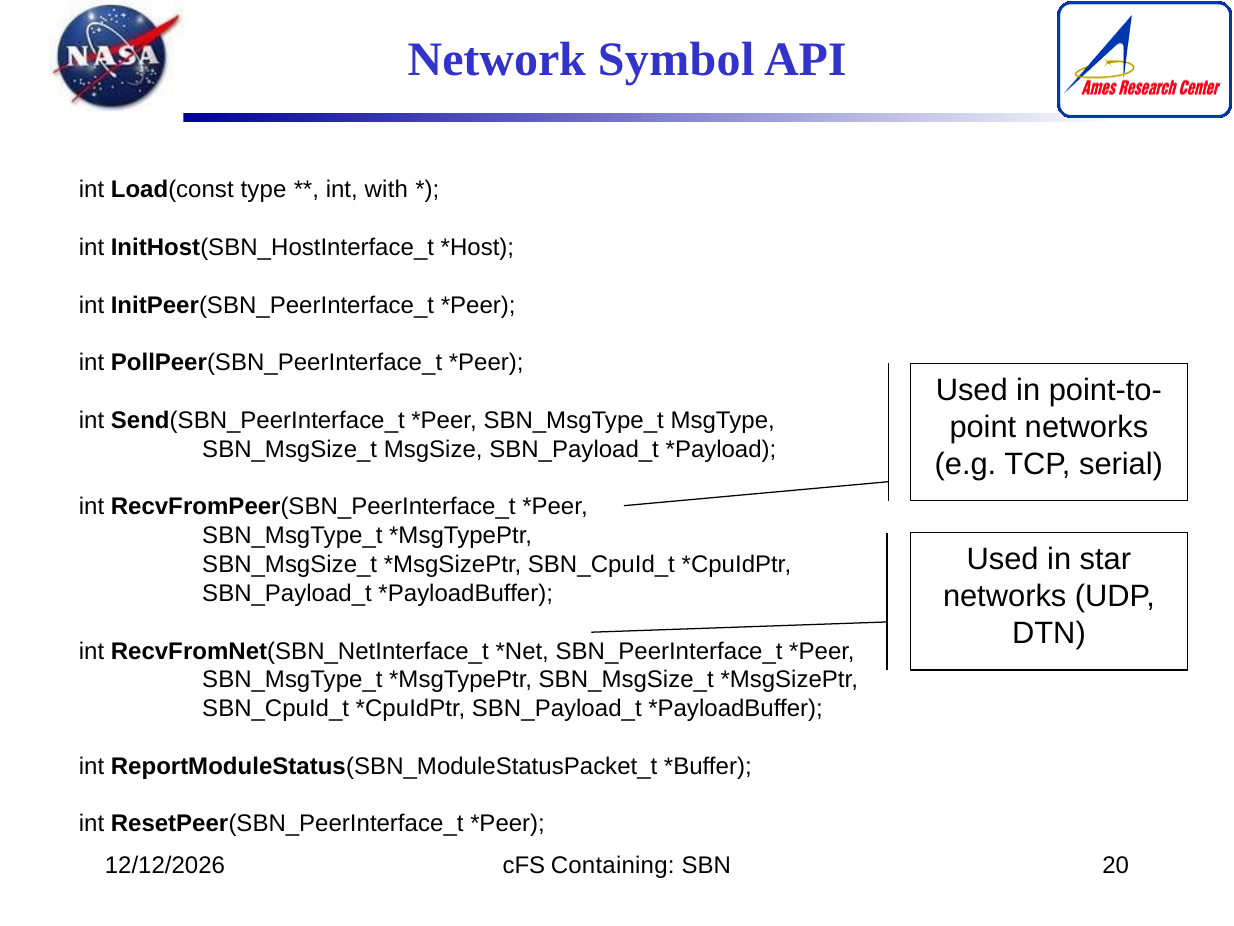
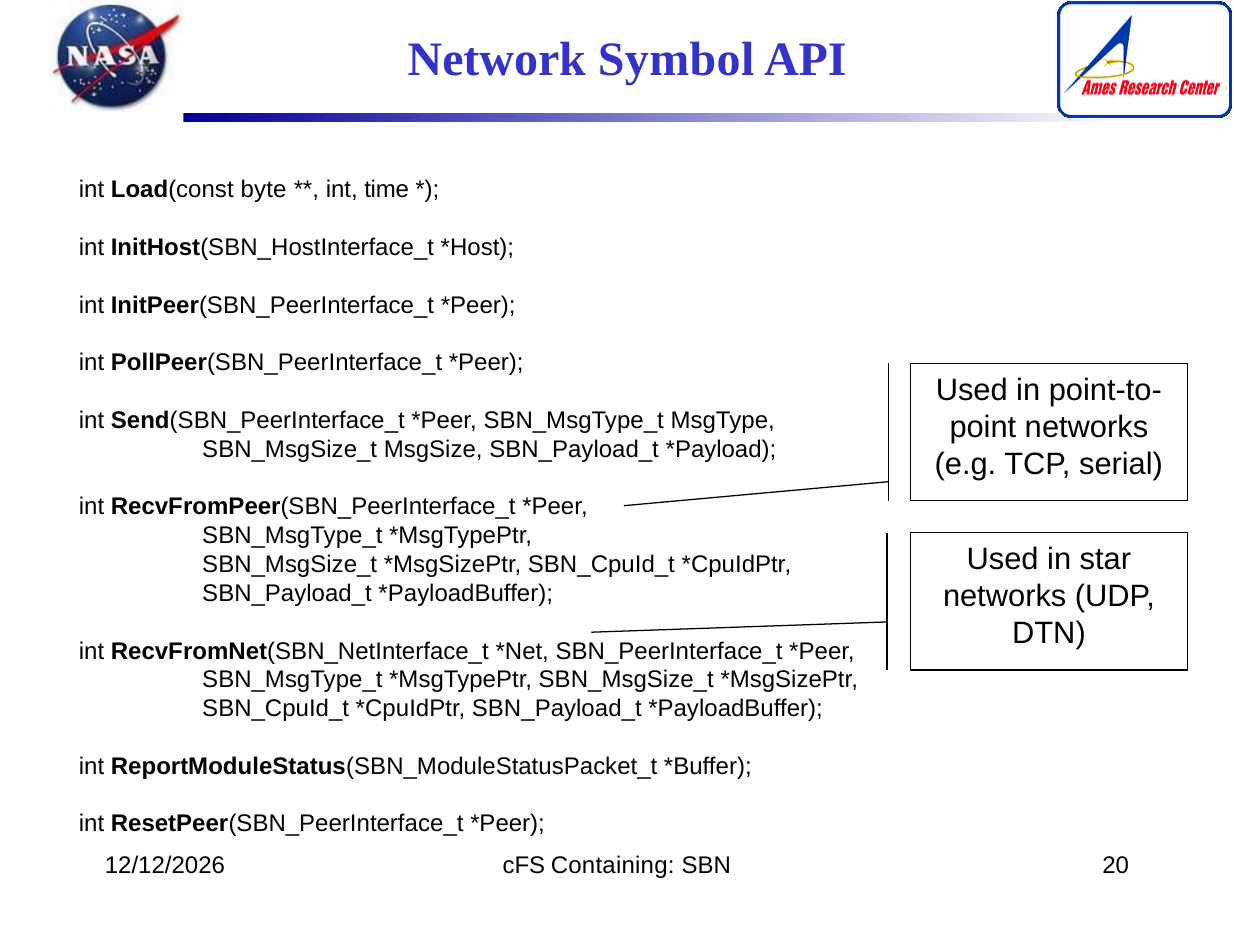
type: type -> byte (264, 190)
with: with -> time (387, 190)
